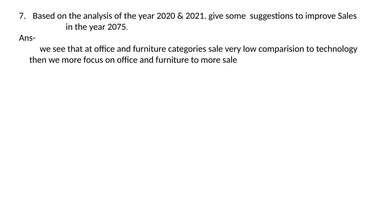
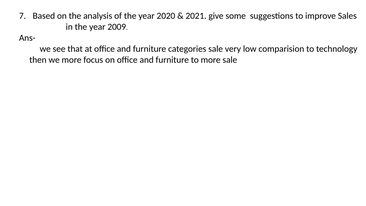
2075: 2075 -> 2009 (117, 27)
